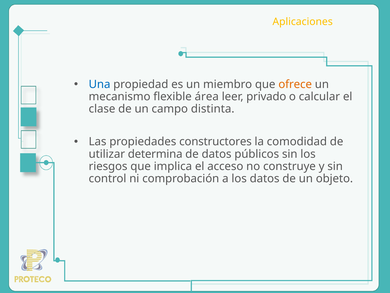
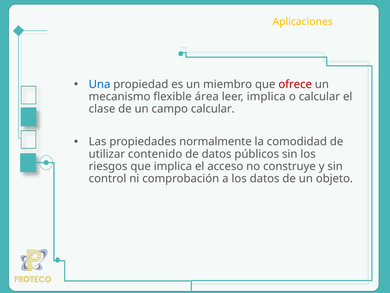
ofrece colour: orange -> red (295, 84)
leer privado: privado -> implica (266, 96)
campo distinta: distinta -> calcular (213, 109)
constructores: constructores -> normalmente (215, 141)
determina: determina -> contenido (155, 154)
